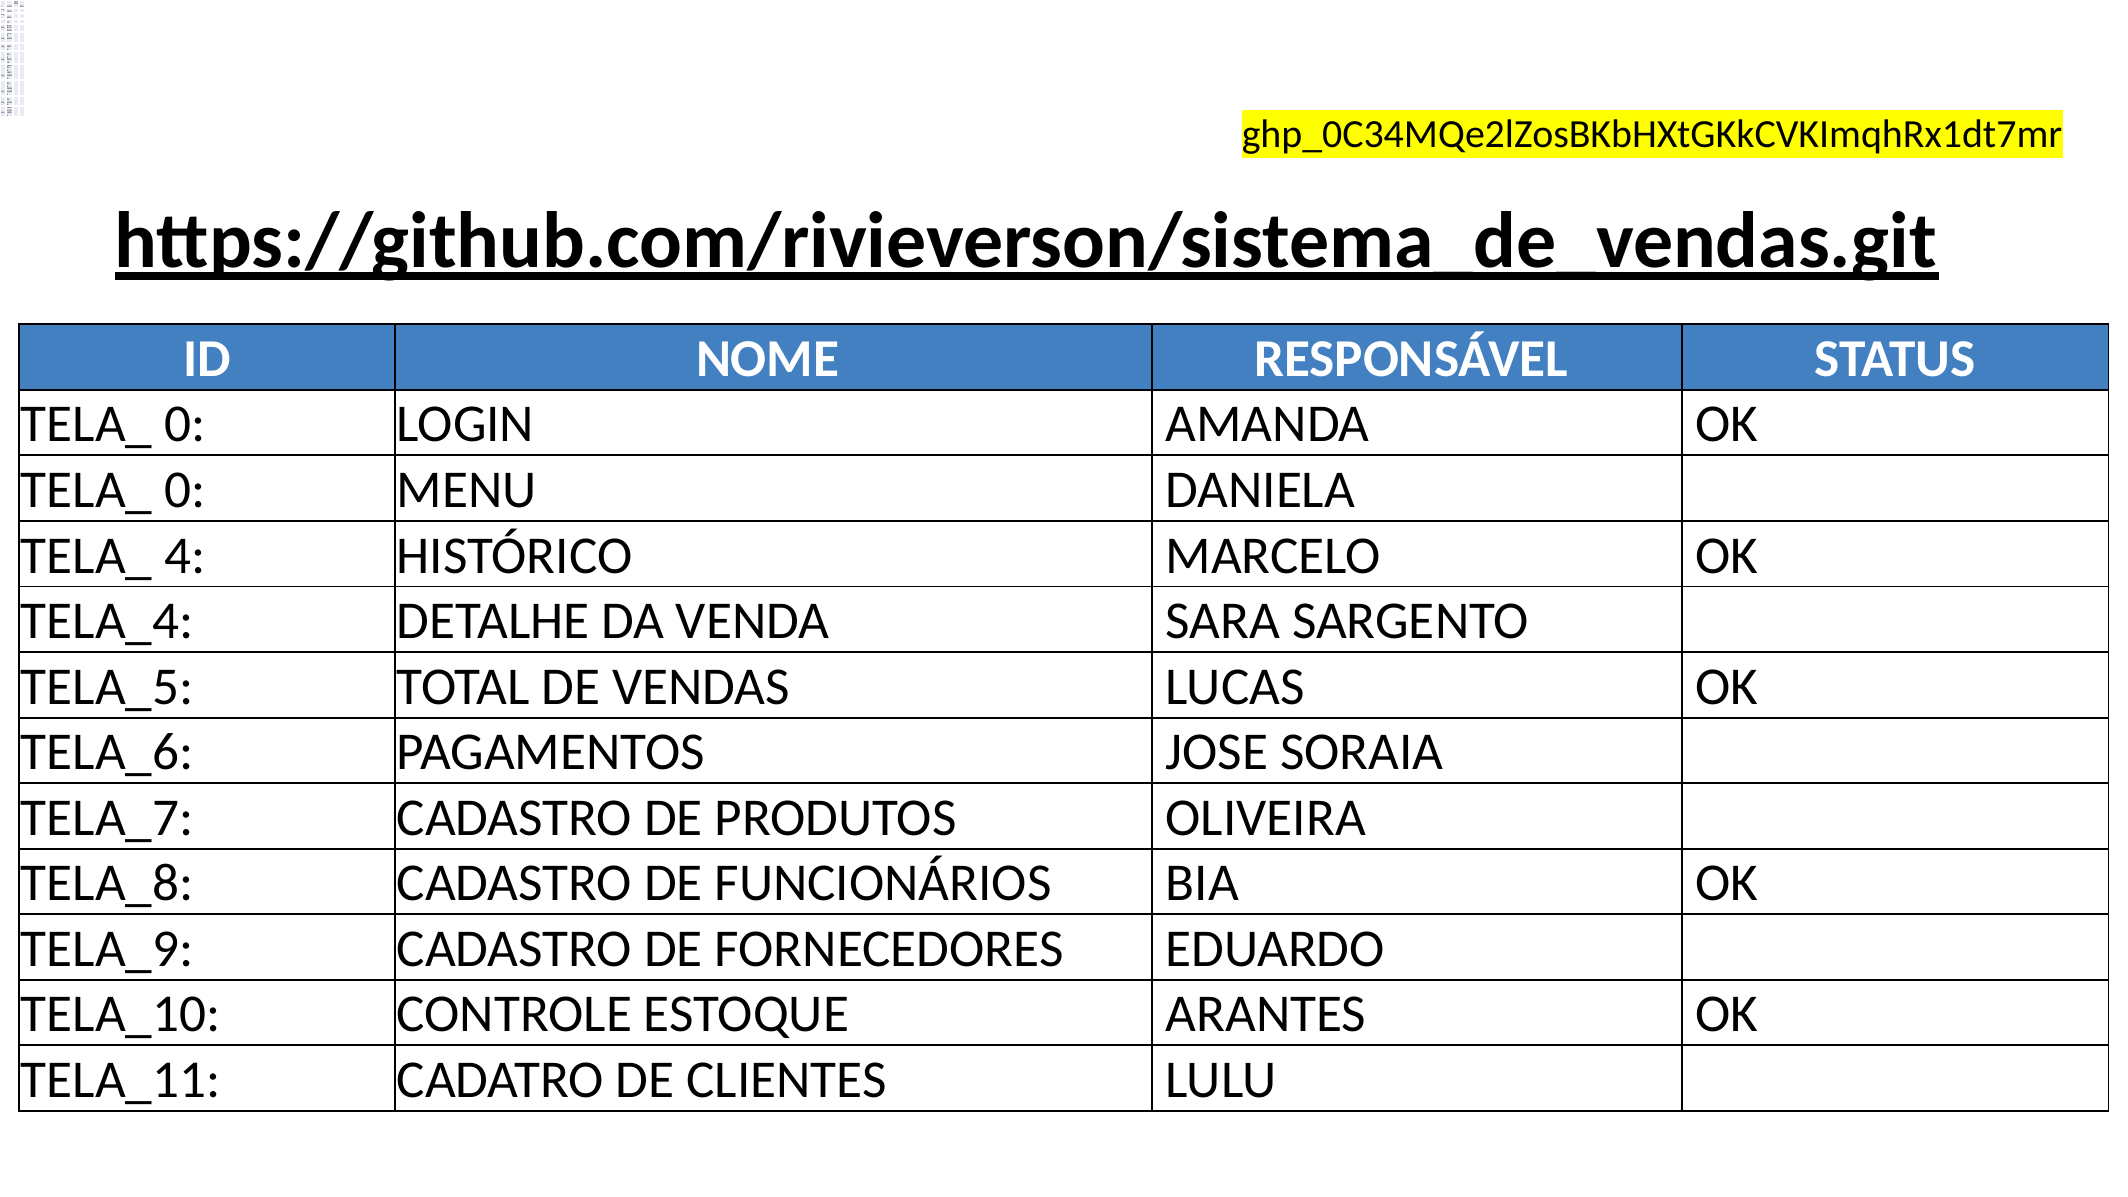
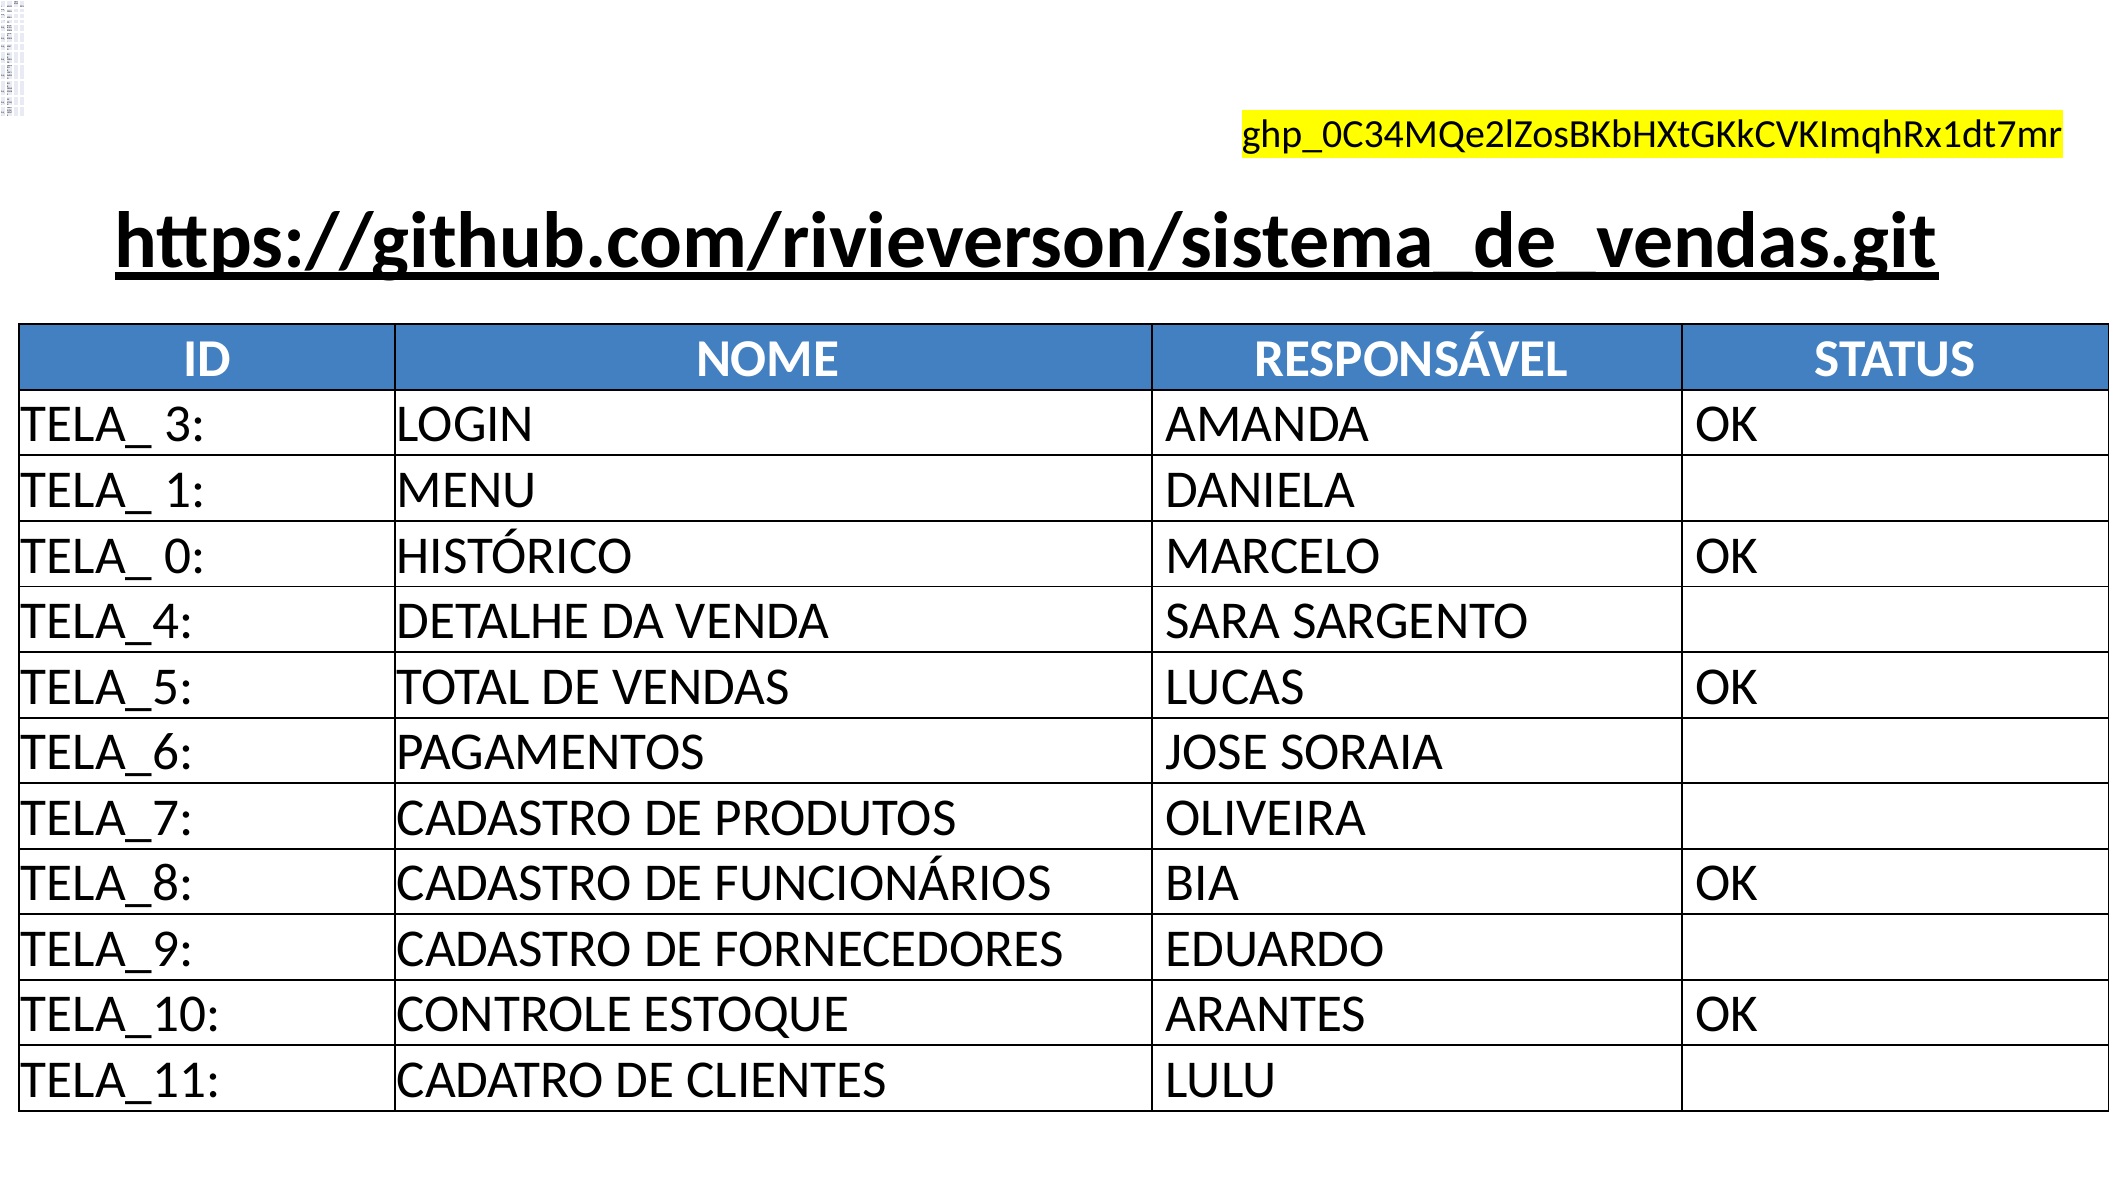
0: 0 -> 3 (185, 424)
0: 0 -> 1 (185, 490)
4: 4 -> 0 (185, 555)
